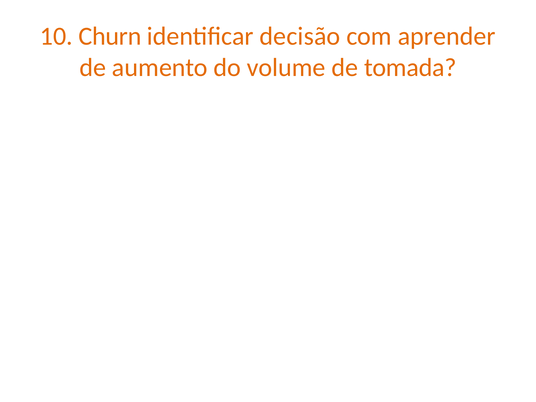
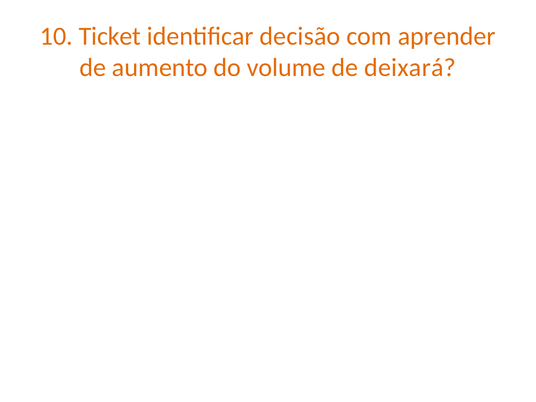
Churn: Churn -> Ticket (110, 36)
tomada: tomada -> deixará (410, 67)
